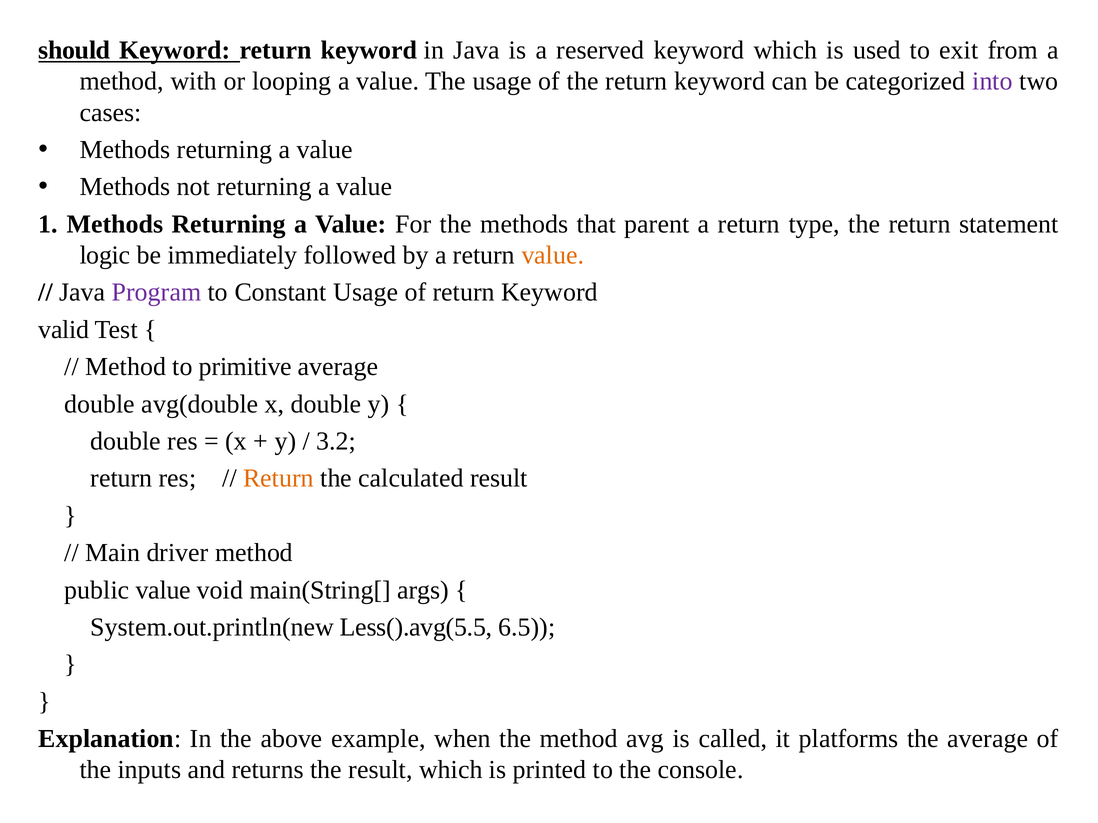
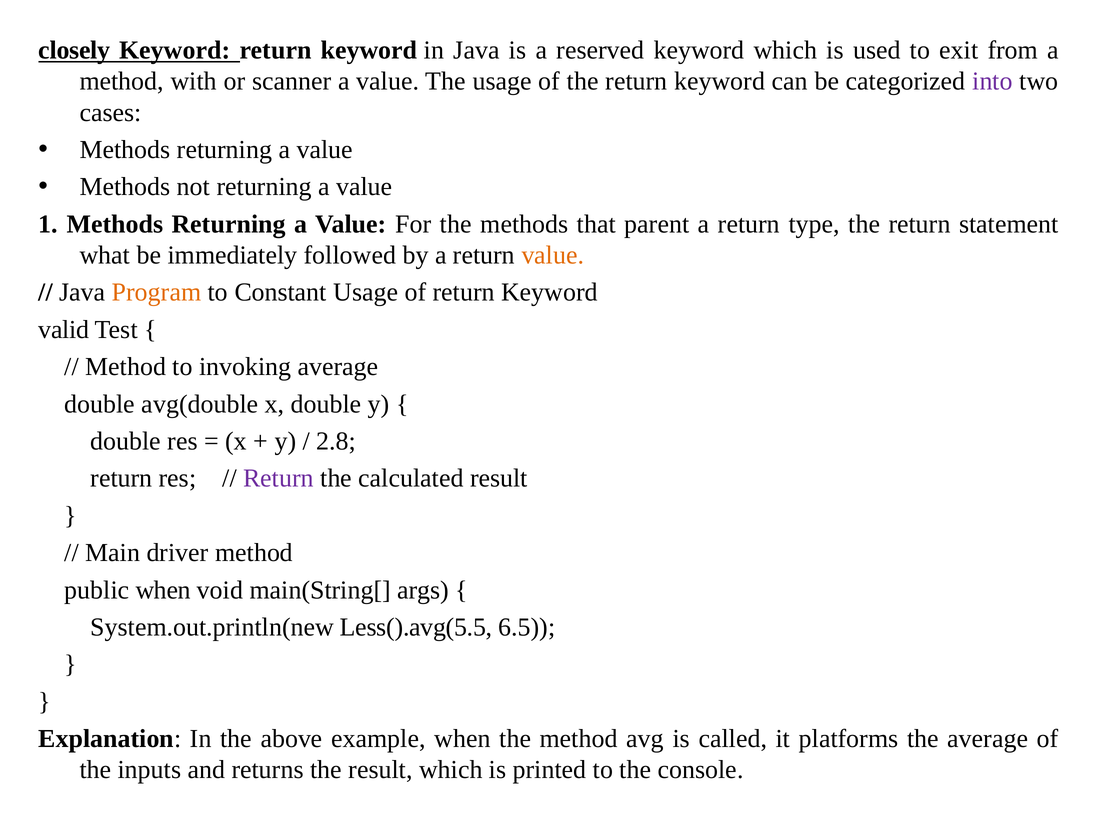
should: should -> closely (74, 50)
looping: looping -> scanner (292, 81)
logic: logic -> what (105, 255)
Program colour: purple -> orange (157, 293)
primitive: primitive -> invoking (245, 367)
3.2: 3.2 -> 2.8 (336, 441)
Return colour: orange -> purple (278, 479)
public value: value -> when (163, 590)
